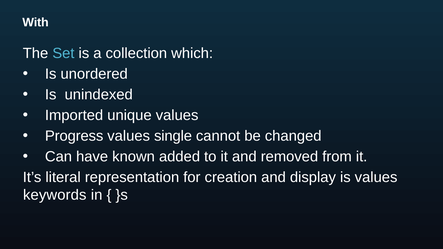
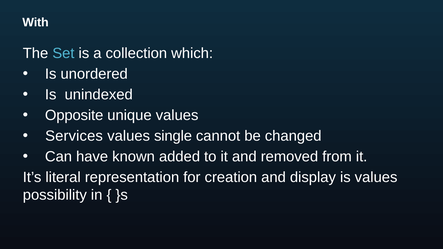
Imported: Imported -> Opposite (74, 115)
Progress: Progress -> Services (74, 136)
keywords: keywords -> possibility (55, 195)
